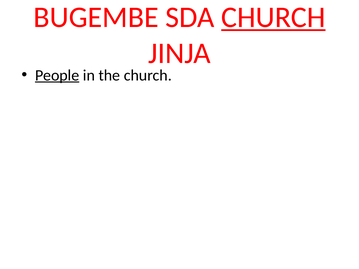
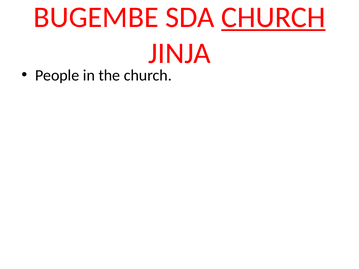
People underline: present -> none (57, 75)
